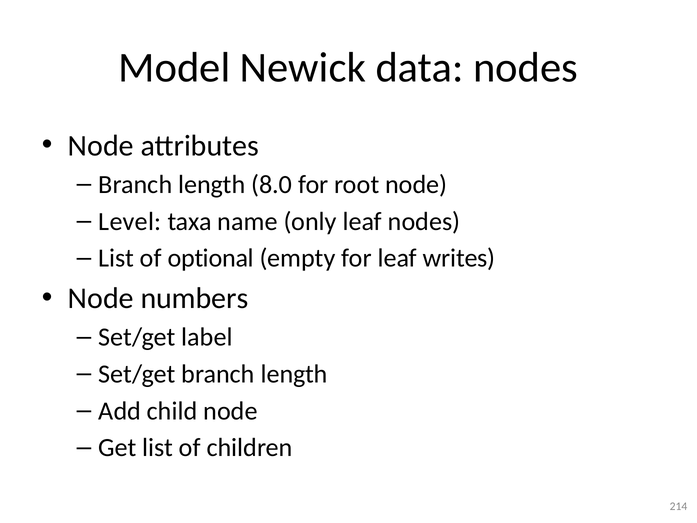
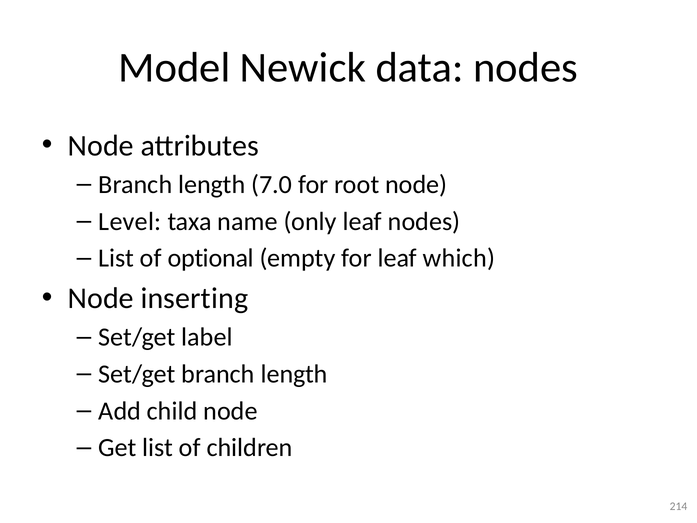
8.0: 8.0 -> 7.0 (272, 184)
writes: writes -> which (459, 258)
numbers: numbers -> inserting (194, 298)
